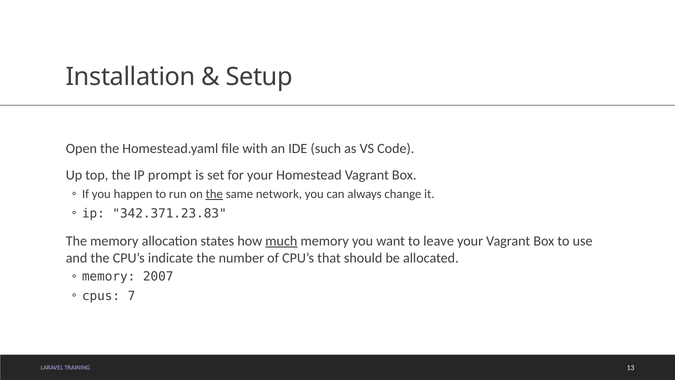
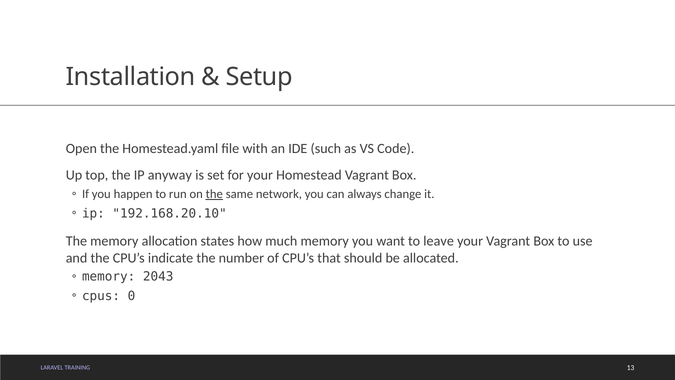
prompt: prompt -> anyway (170, 175)
342.371.23.83: 342.371.23.83 -> 192.168.20.10 (170, 213)
much underline: present -> none (281, 241)
2007: 2007 -> 2043 (158, 276)
7: 7 -> 0 (131, 296)
